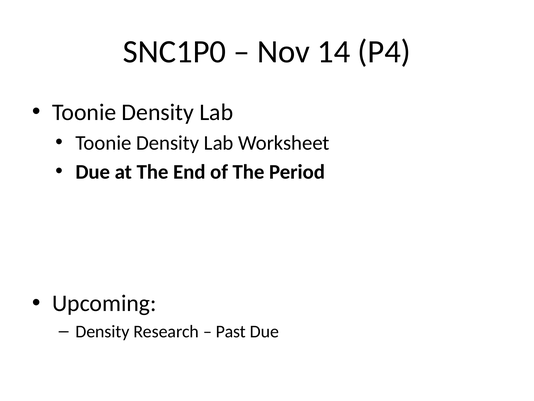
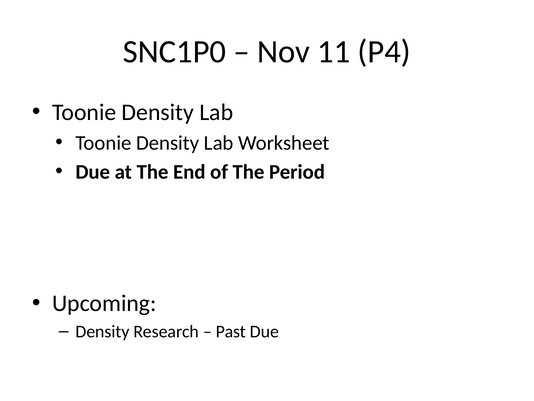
14: 14 -> 11 (334, 52)
